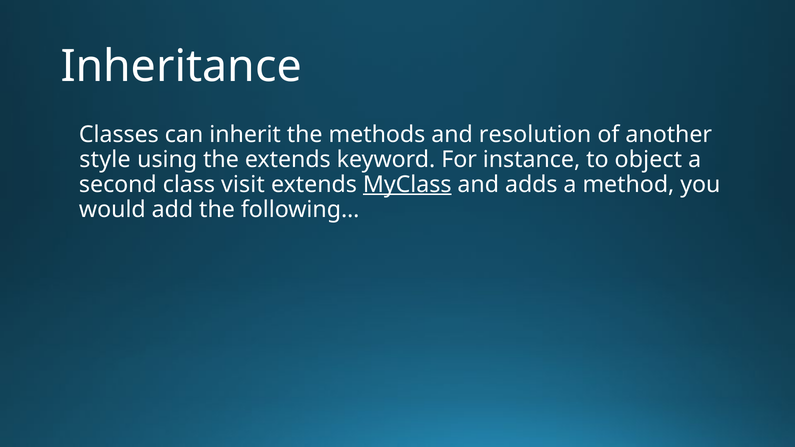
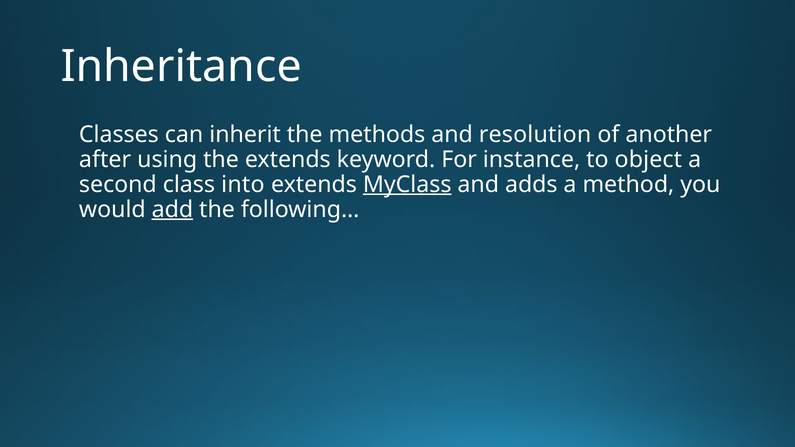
style: style -> after (105, 159)
visit: visit -> into (243, 185)
add underline: none -> present (172, 210)
